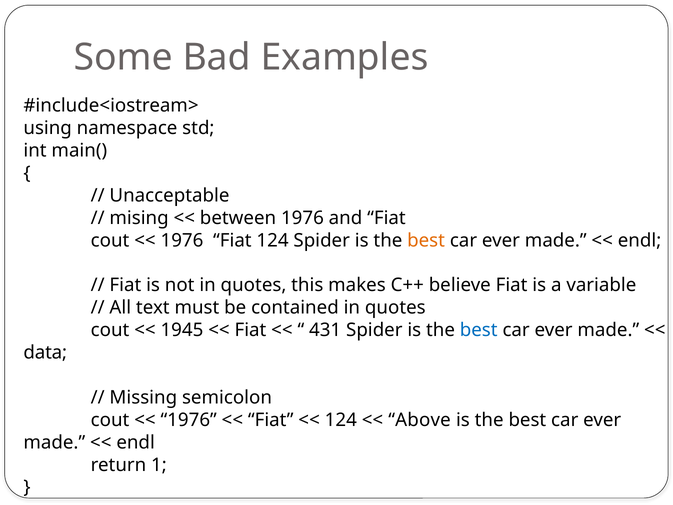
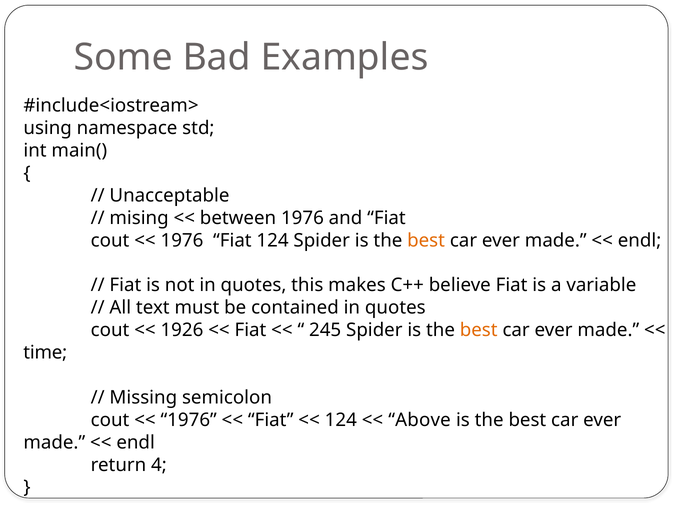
1945: 1945 -> 1926 (182, 330)
431: 431 -> 245 (325, 330)
best colour: blue -> orange (479, 330)
data: data -> time (45, 352)
1: 1 -> 4 (159, 465)
